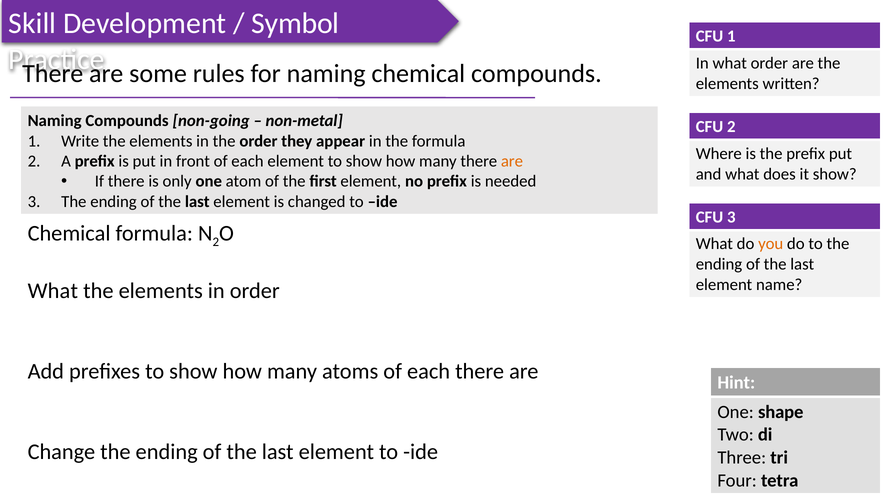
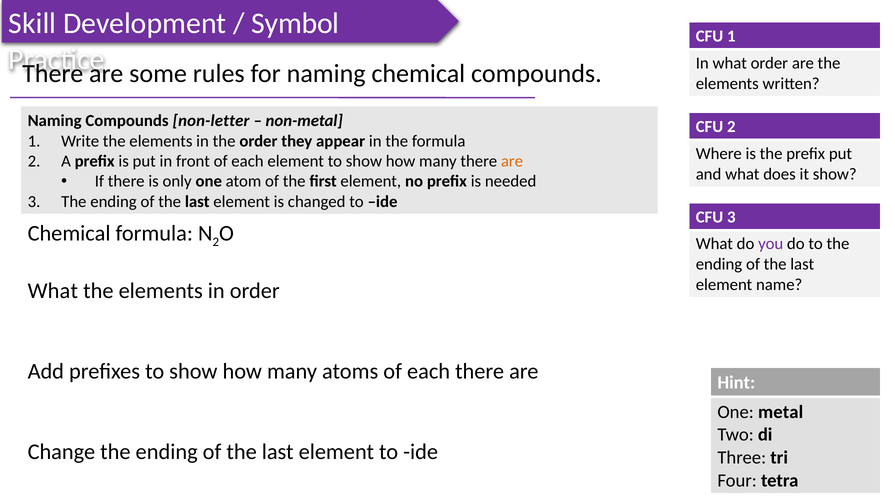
non-going: non-going -> non-letter (211, 121)
you colour: orange -> purple (771, 244)
shape: shape -> metal (781, 411)
